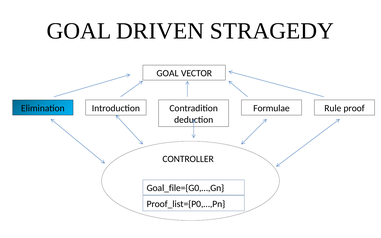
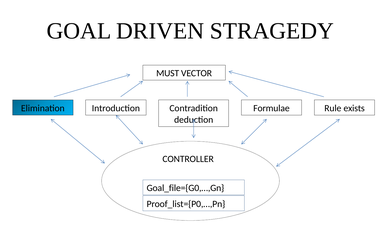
GOAL: GOAL -> MUST (168, 73)
proof: proof -> exists (354, 108)
